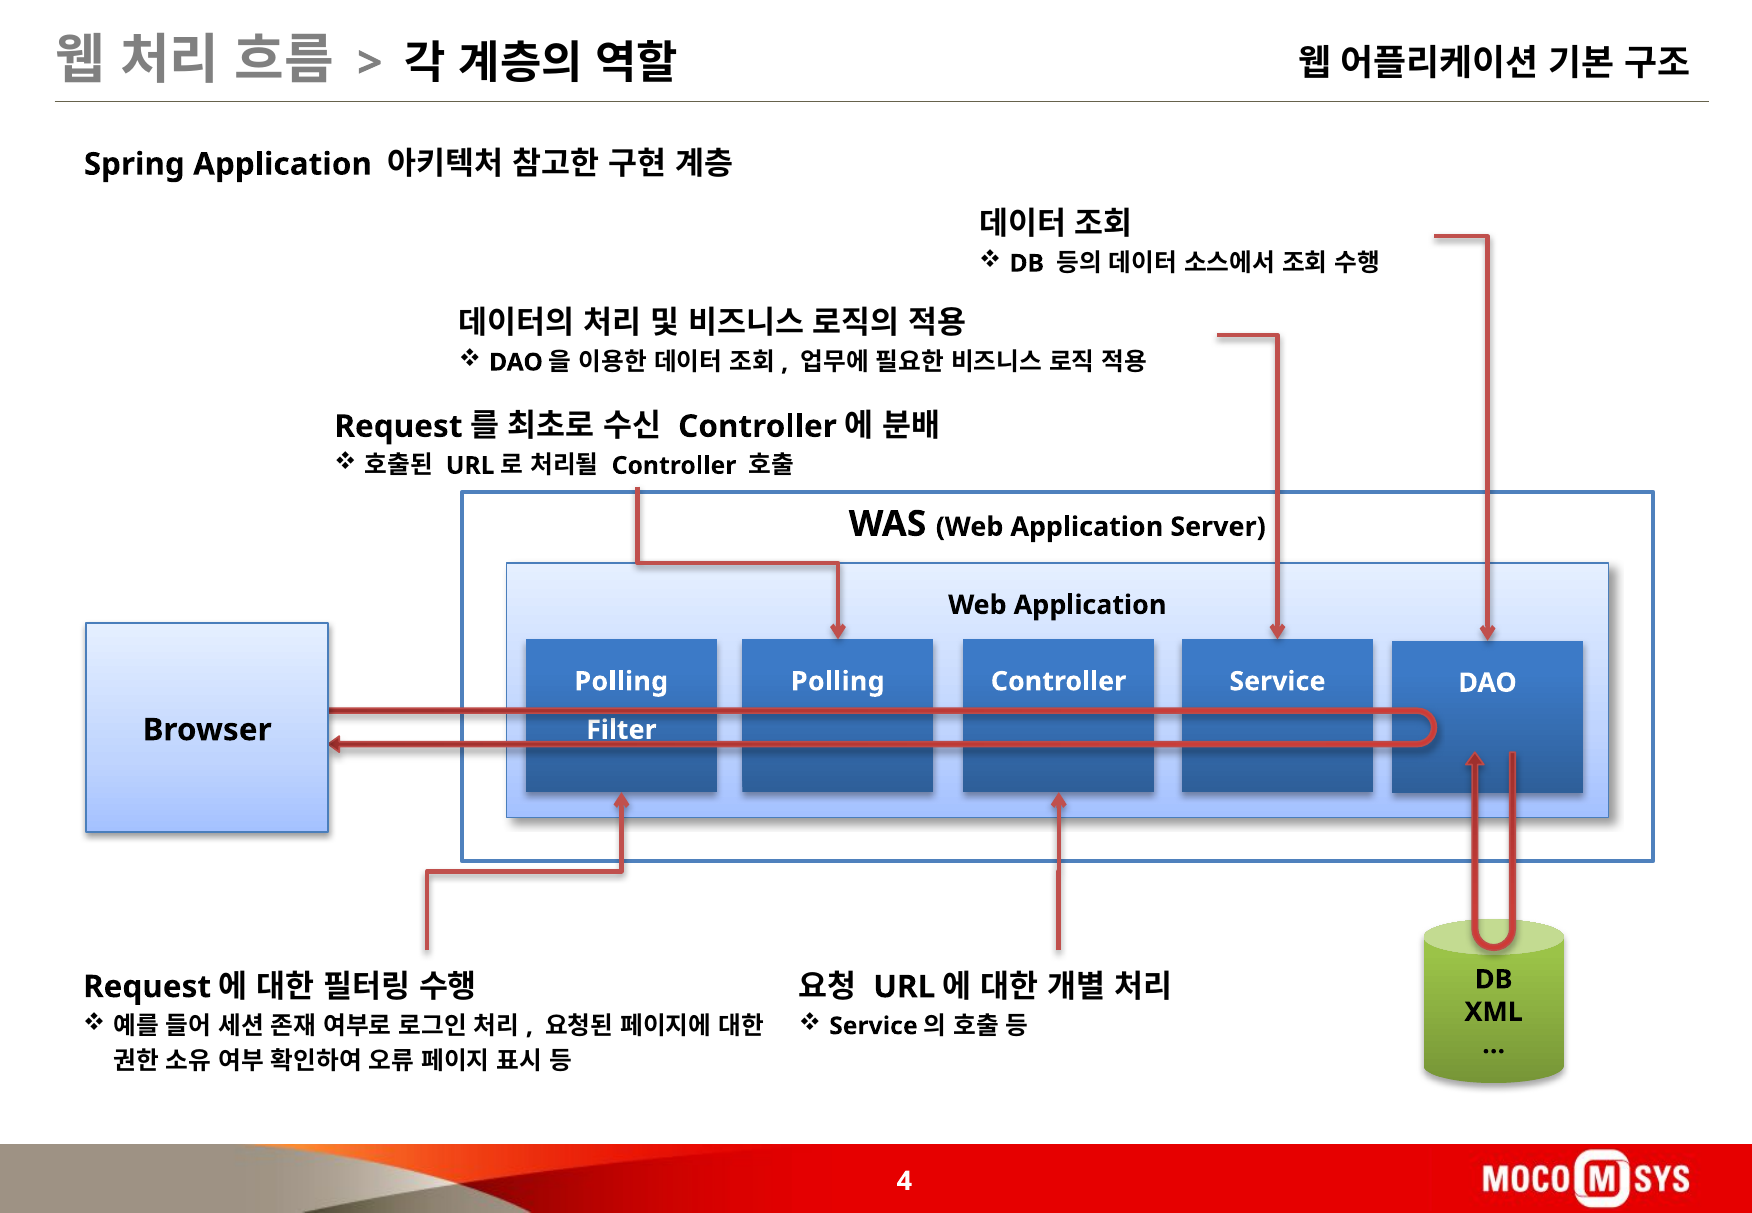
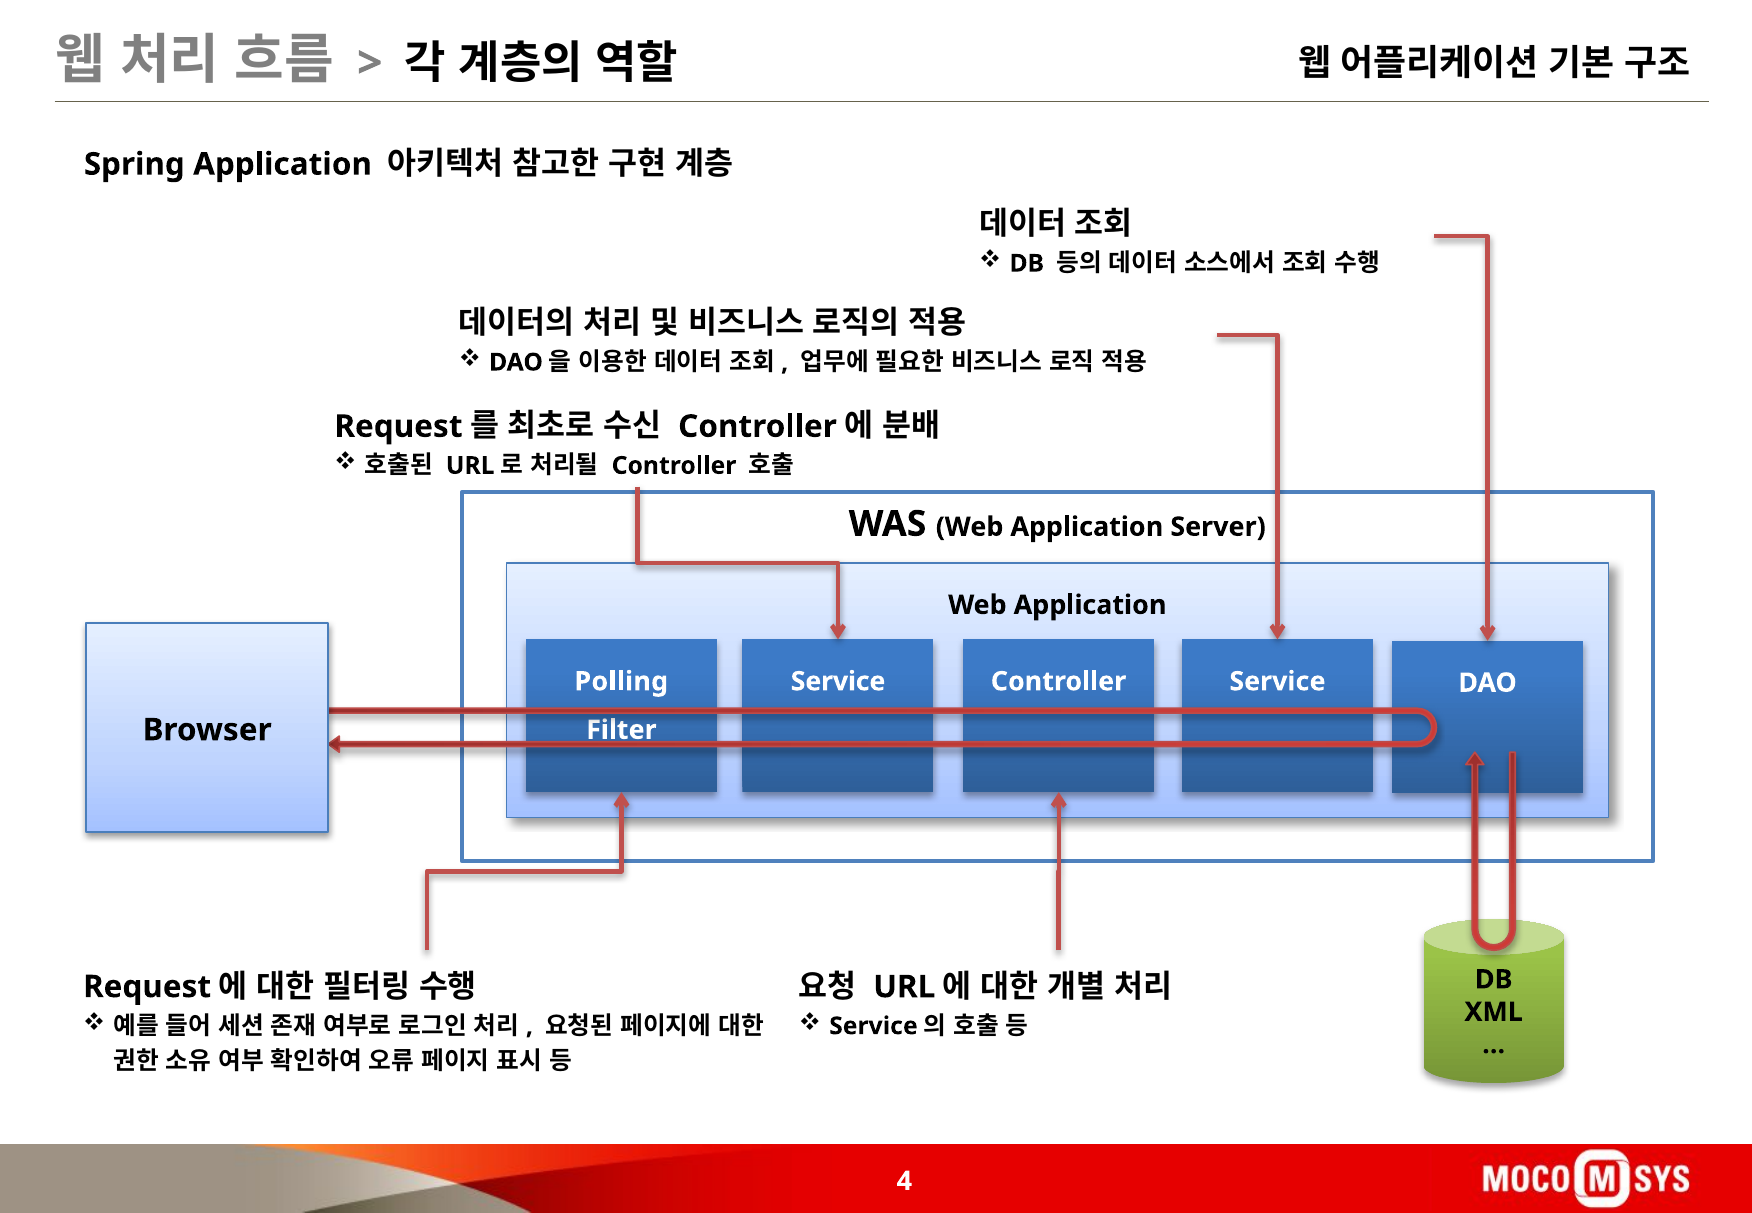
Polling: Polling -> Service (838, 682)
